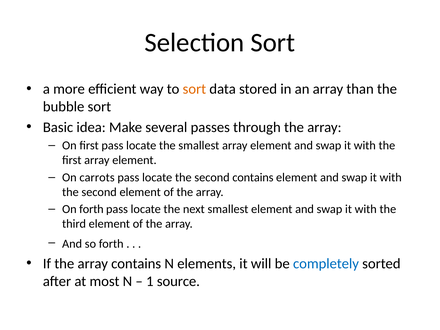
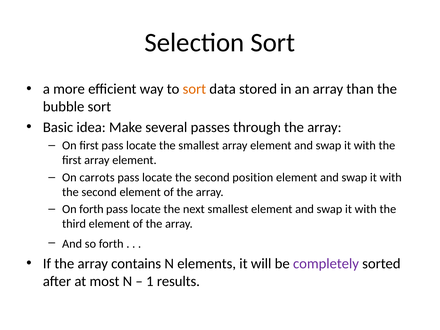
second contains: contains -> position (253, 177)
completely colour: blue -> purple (326, 264)
source: source -> results (178, 281)
